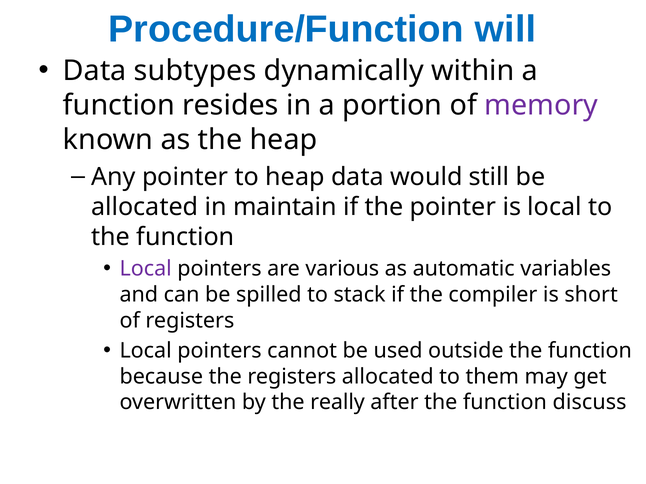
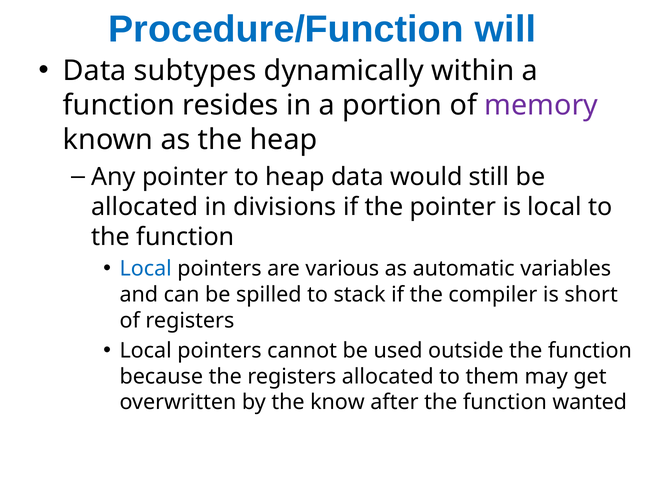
maintain: maintain -> divisions (285, 207)
Local colour: purple -> blue (146, 269)
really: really -> know (337, 403)
discuss: discuss -> wanted (590, 403)
